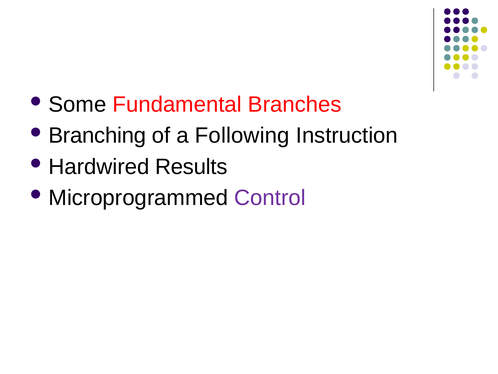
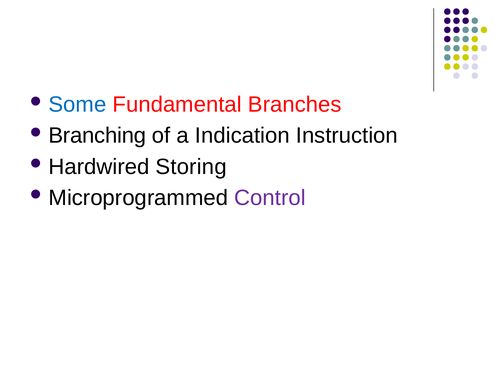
Some colour: black -> blue (77, 104)
Following: Following -> Indication (242, 135)
Results: Results -> Storing (191, 166)
